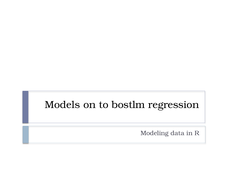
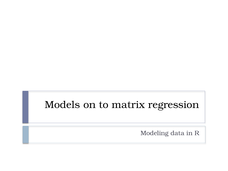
bostlm: bostlm -> matrix (128, 105)
